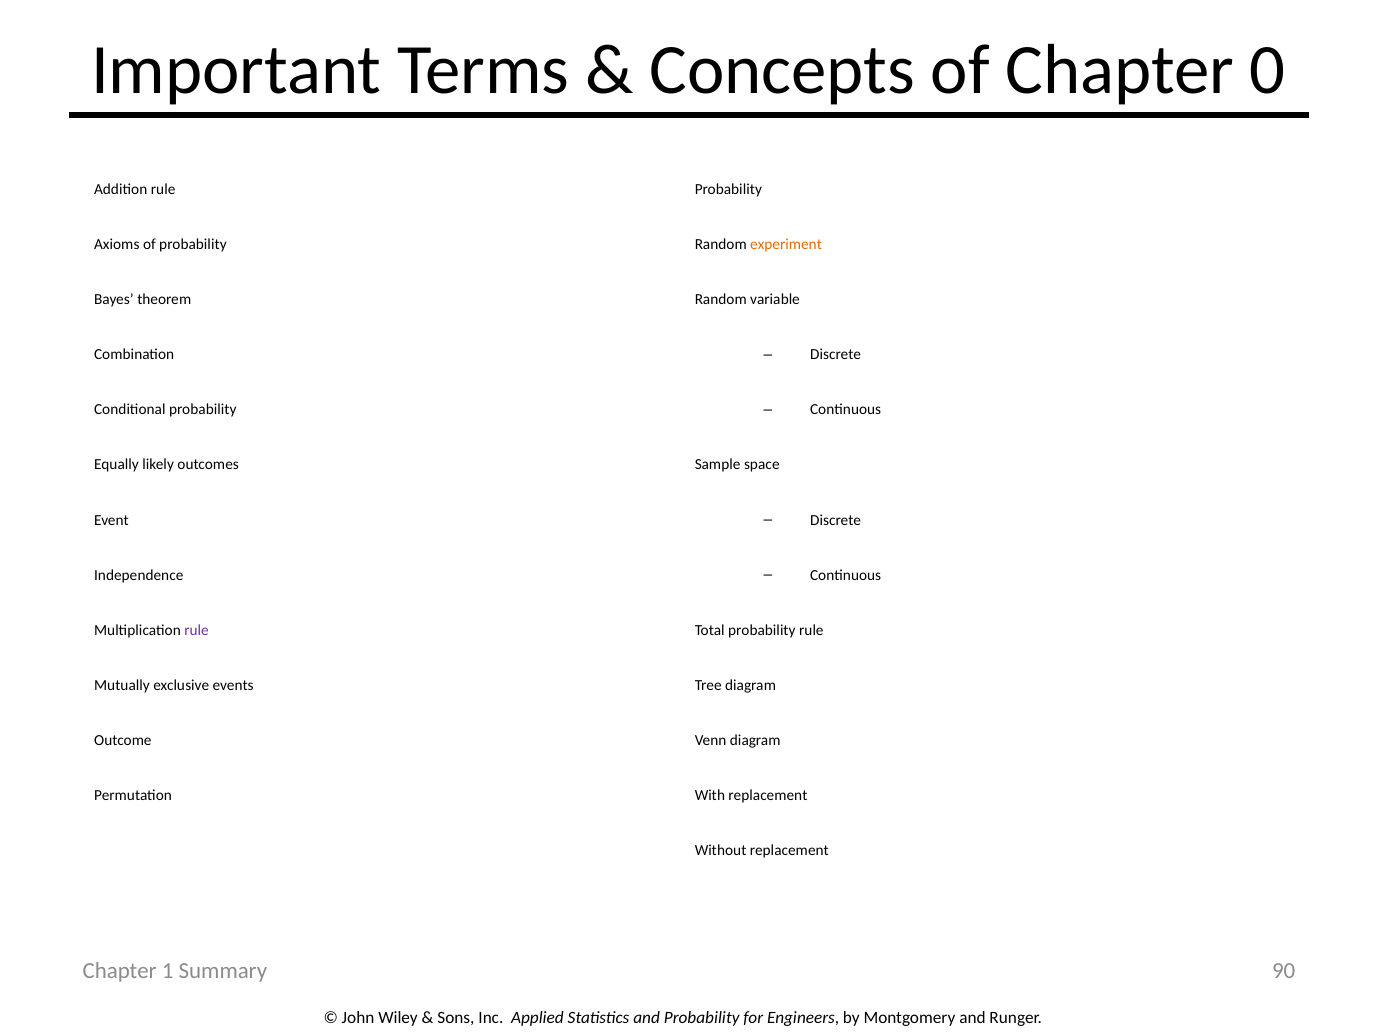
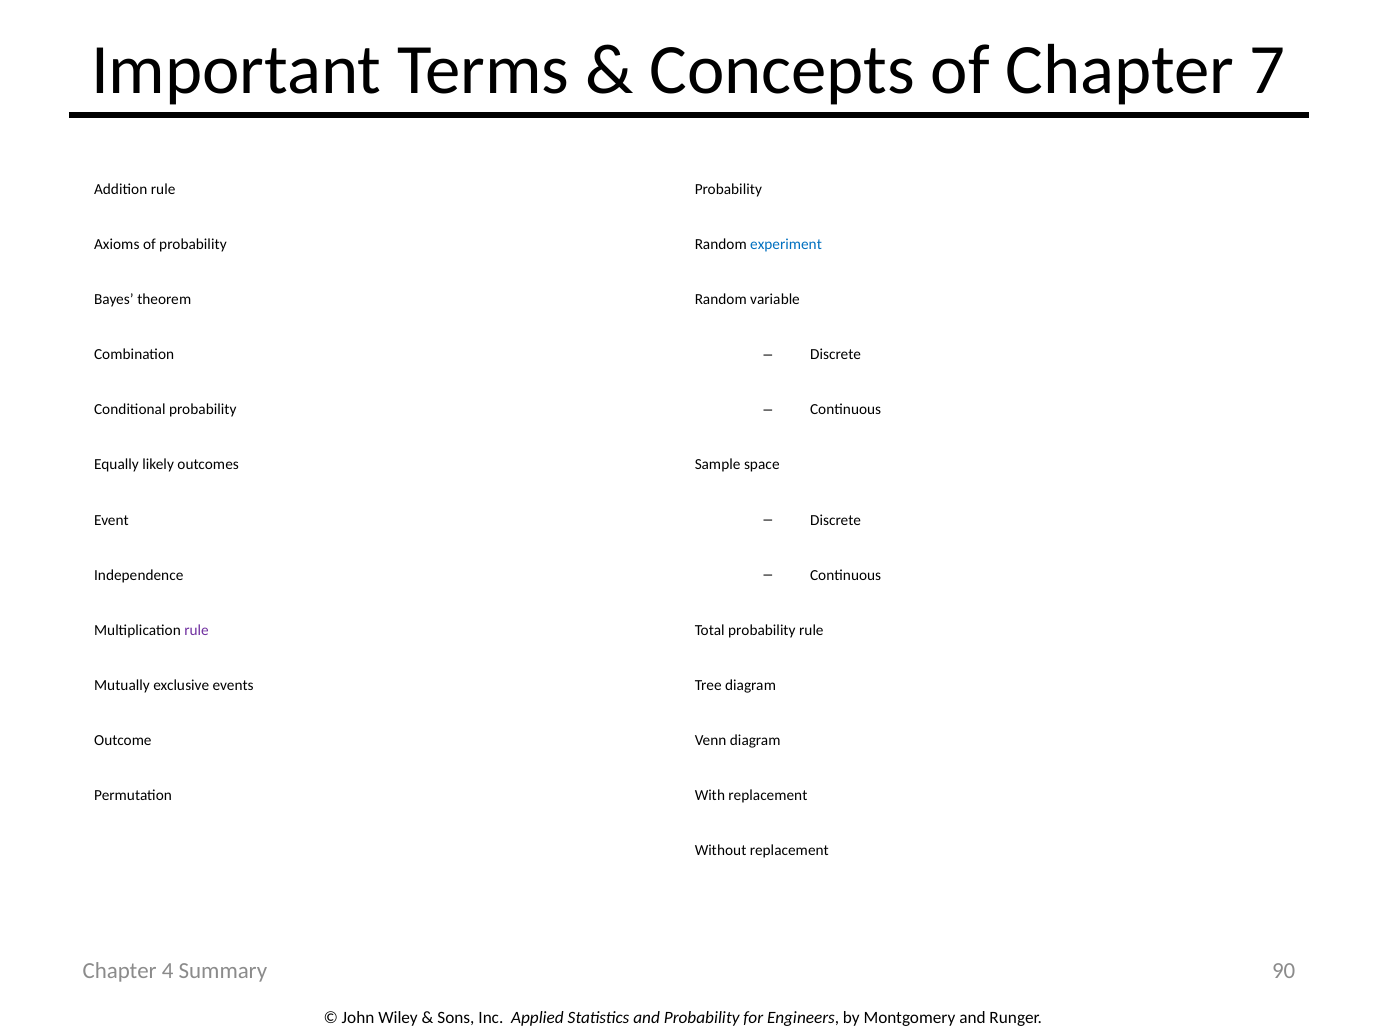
0: 0 -> 7 (1268, 70)
experiment colour: orange -> blue (786, 244)
1: 1 -> 4 (168, 971)
